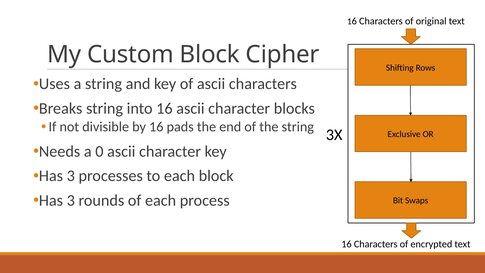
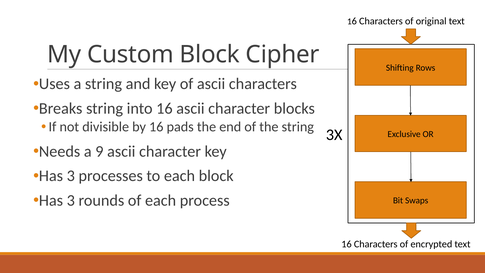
0: 0 -> 9 (99, 151)
